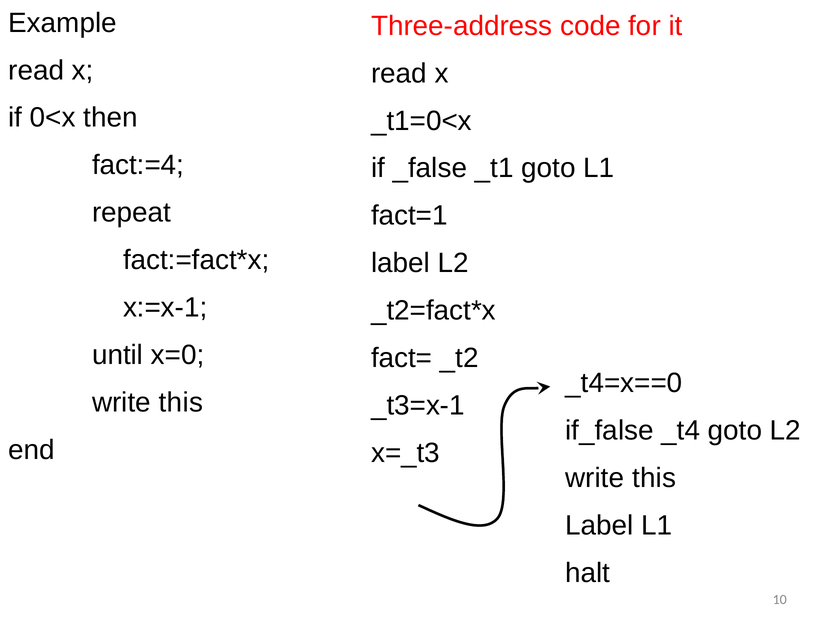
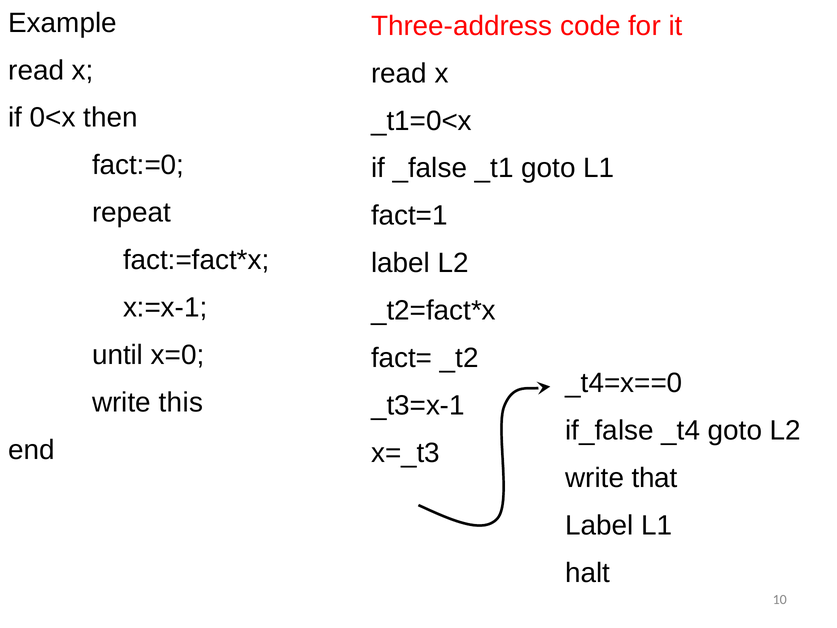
fact:=4: fact:=4 -> fact:=0 (138, 165)
this: this -> that (654, 478)
